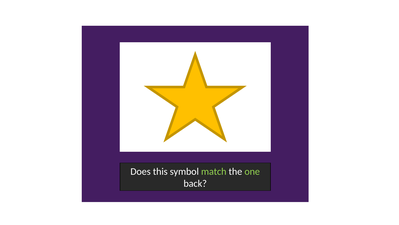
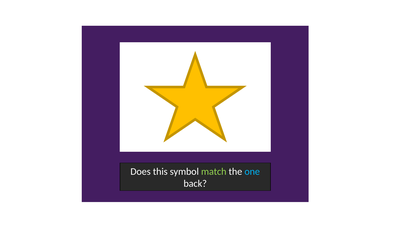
one colour: light green -> light blue (252, 171)
